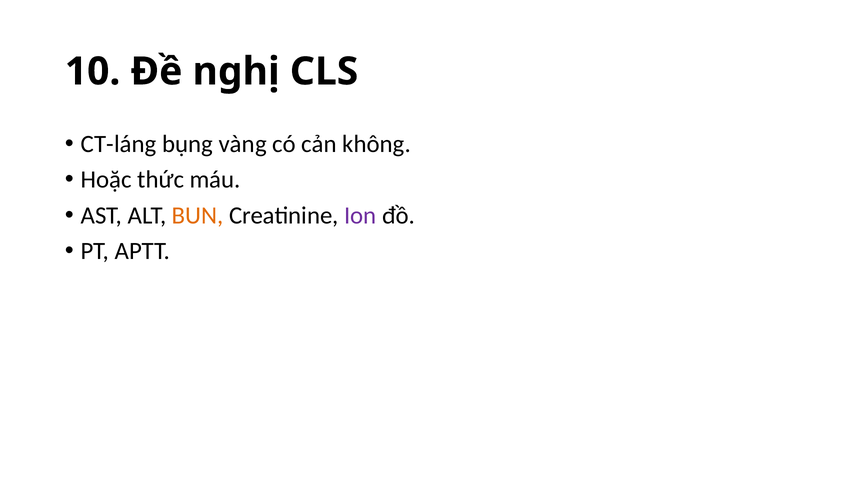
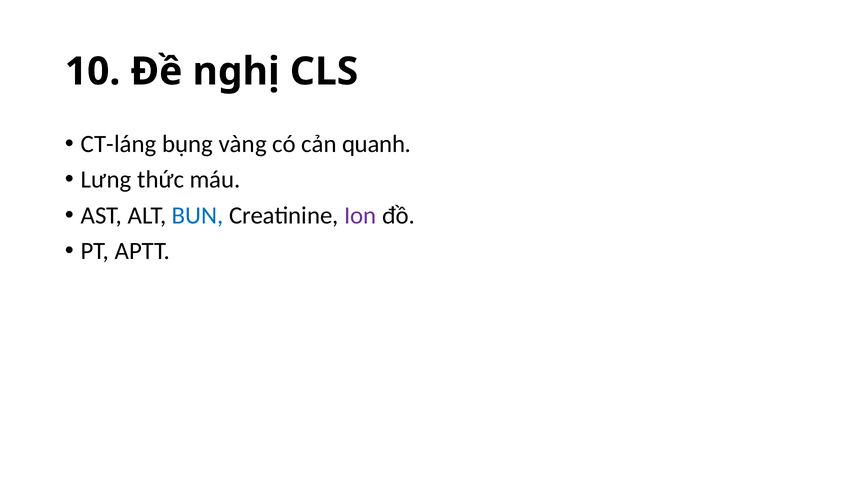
không: không -> quanh (377, 144)
Hoặc: Hoặc -> Lưng (106, 180)
BUN colour: orange -> blue (198, 215)
